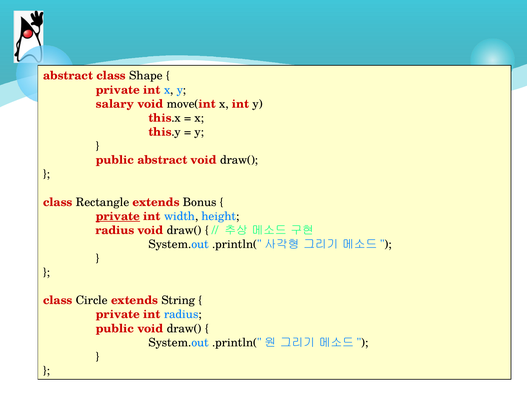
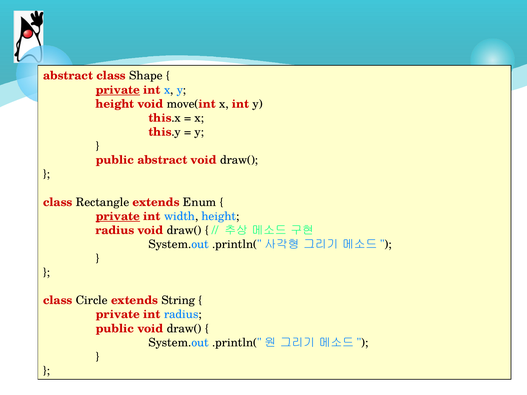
private underline: none -> present (118, 90)
salary: salary -> height (115, 104)
Bonus: Bonus -> Enum (200, 202)
